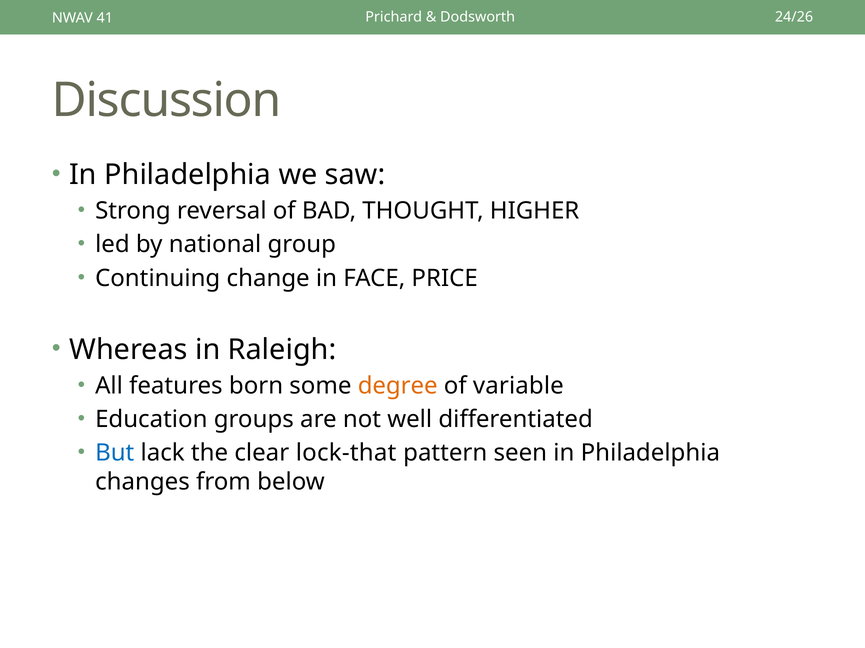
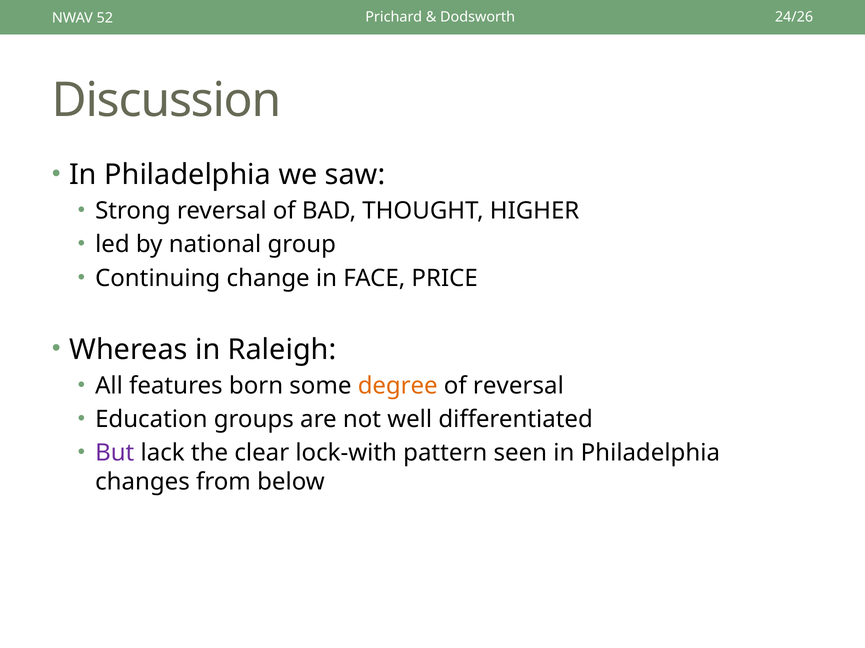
41: 41 -> 52 (105, 18)
of variable: variable -> reversal (518, 386)
But colour: blue -> purple (115, 453)
lock-that: lock-that -> lock-with (346, 453)
